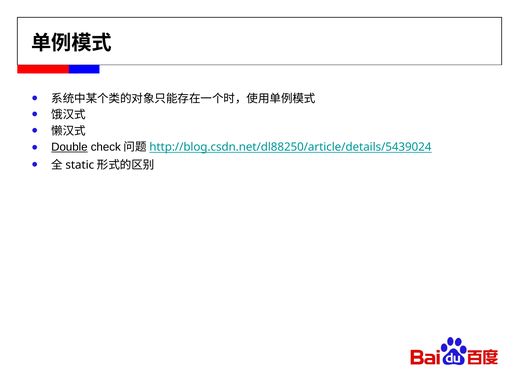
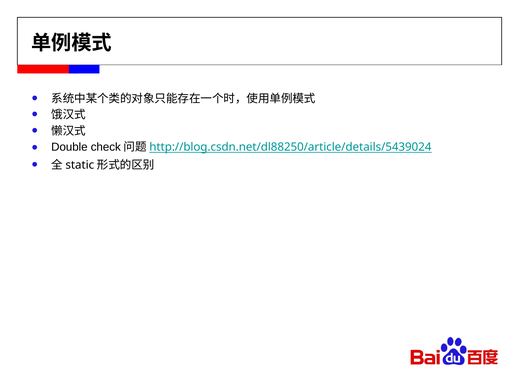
Double underline: present -> none (69, 147)
